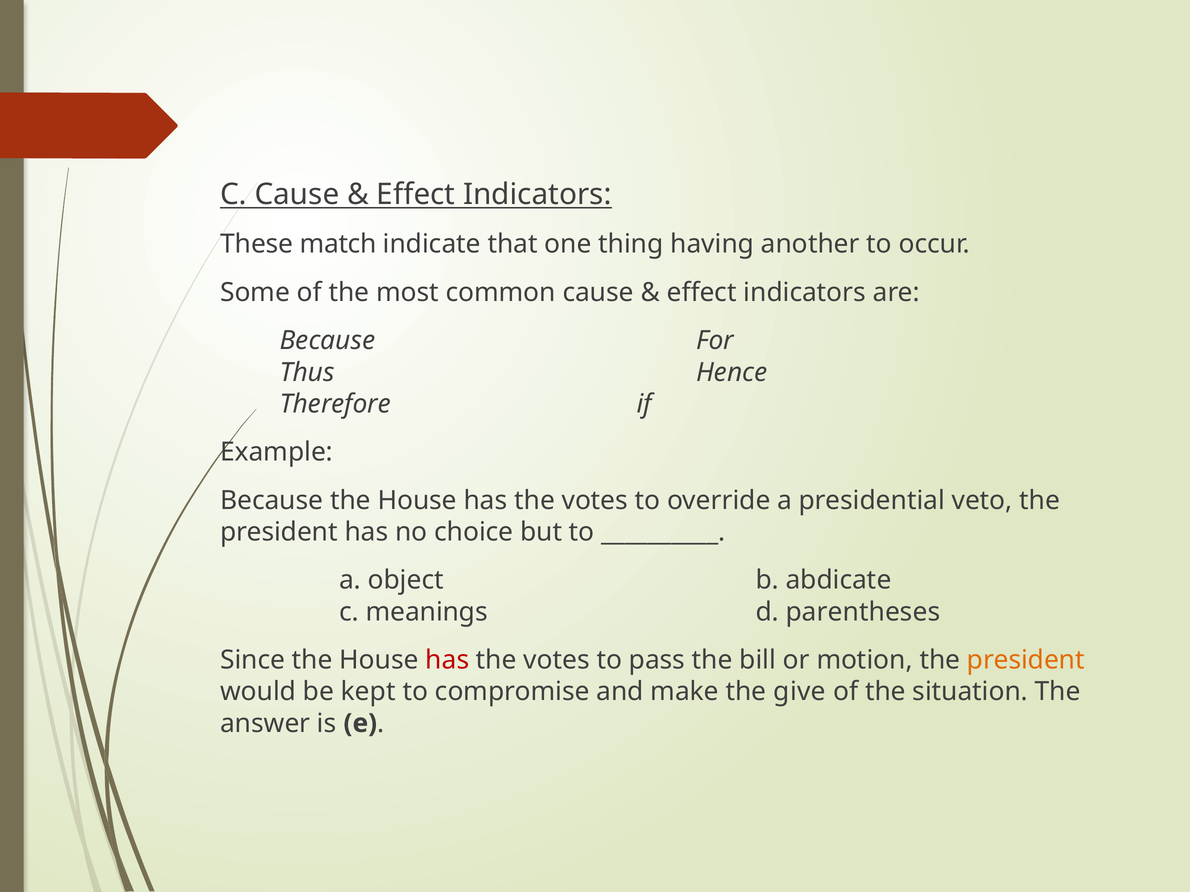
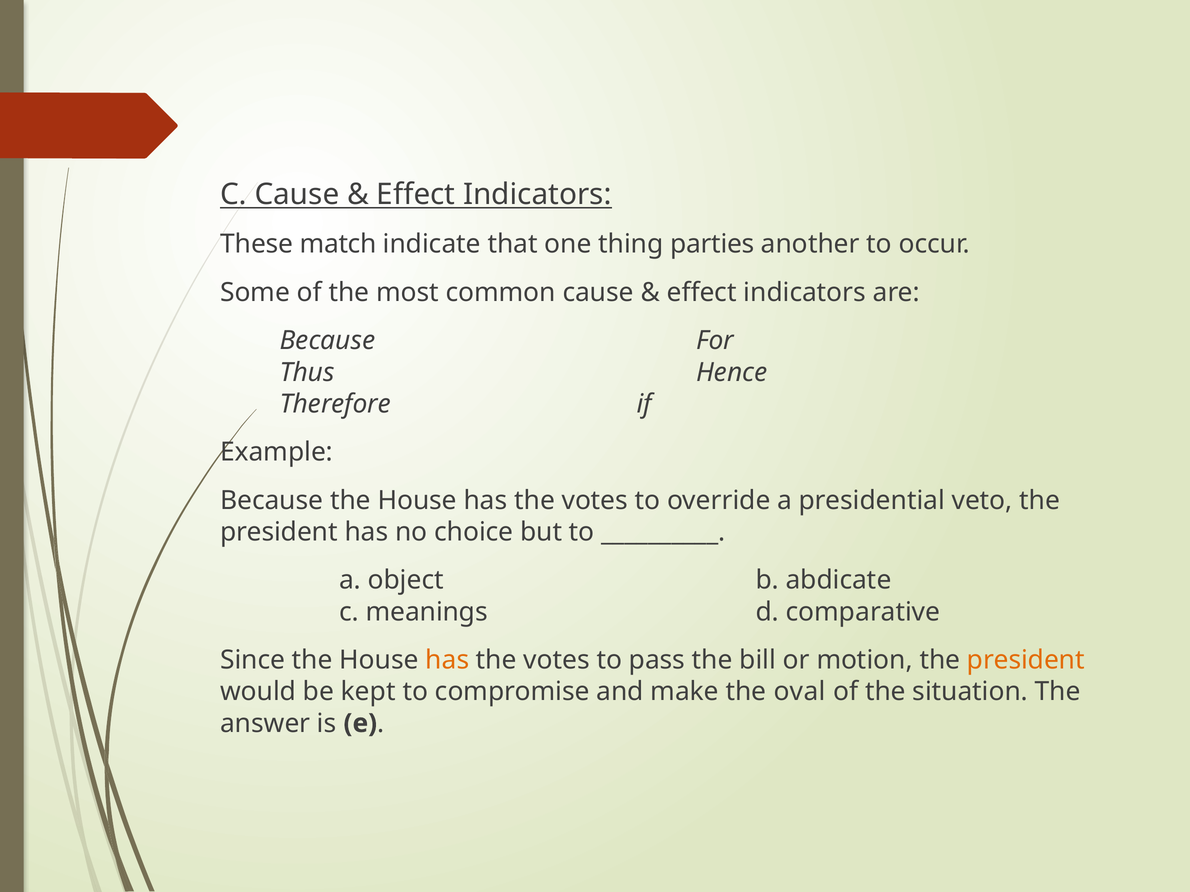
having: having -> parties (712, 244)
parentheses: parentheses -> comparative (863, 612)
has colour: red -> orange (447, 660)
give: give -> oval (800, 692)
